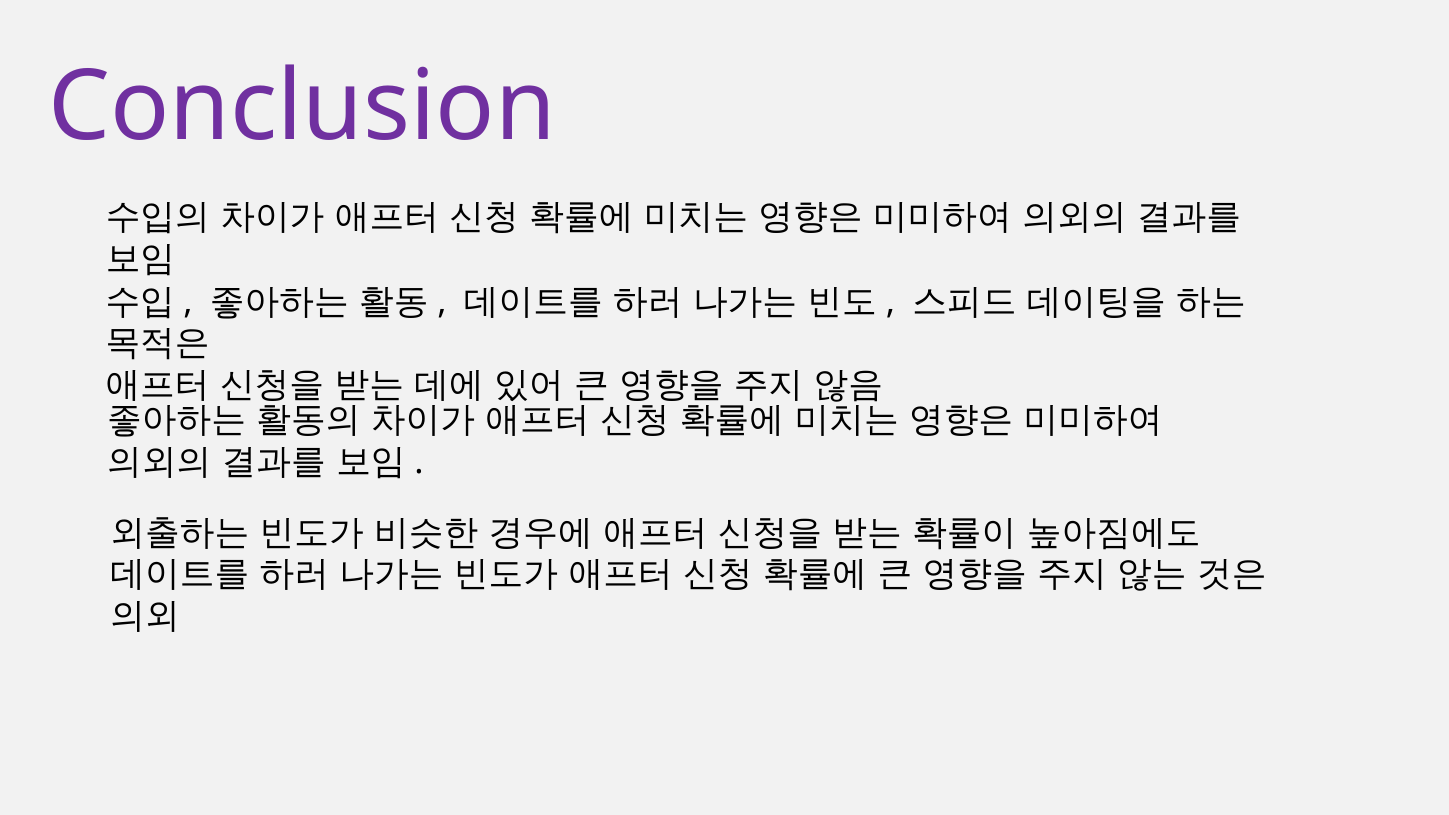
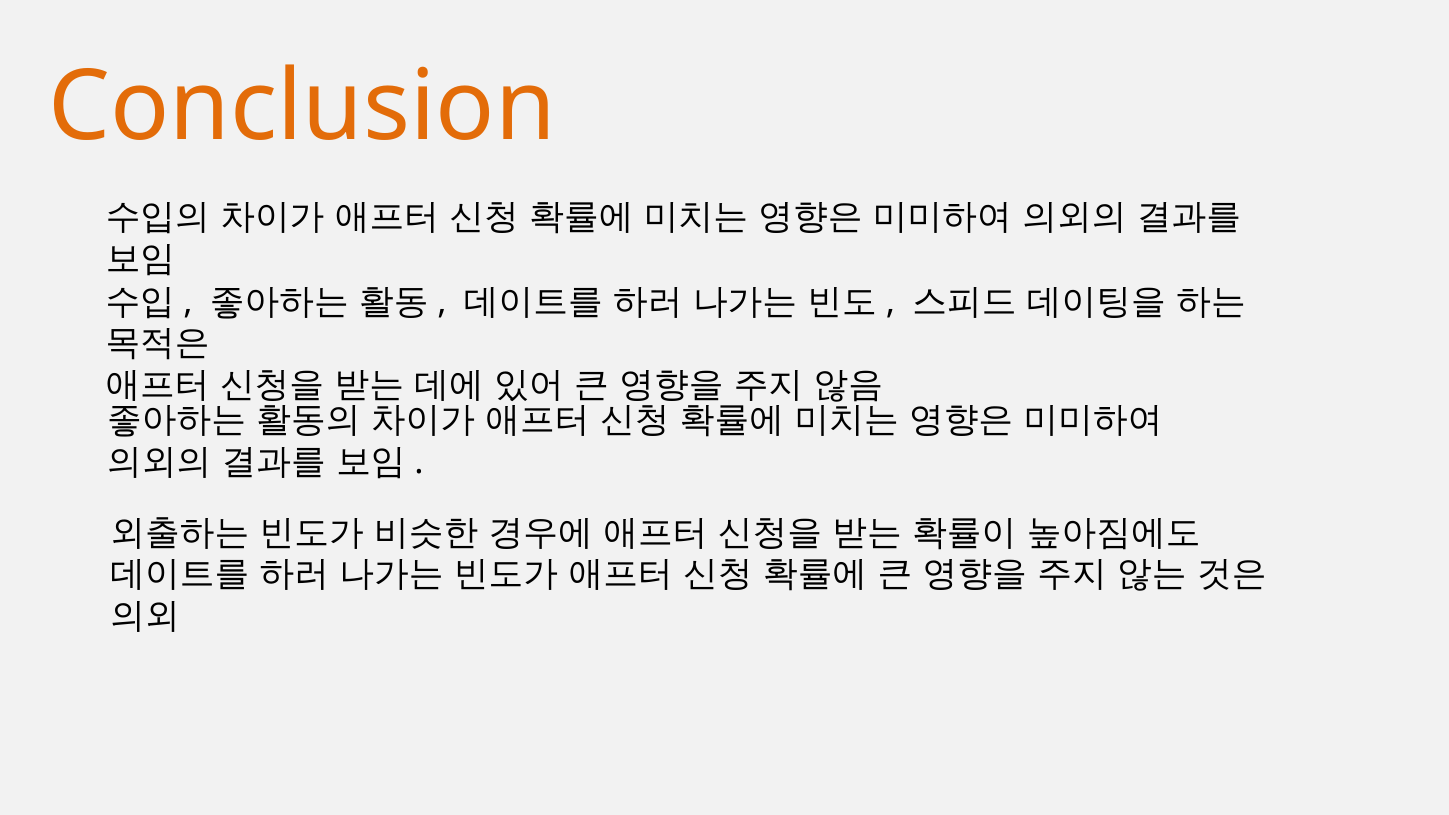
Conclusion colour: purple -> orange (302, 107)
